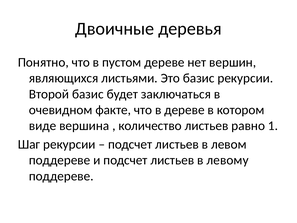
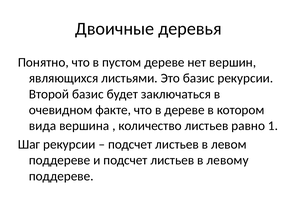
виде: виде -> вида (43, 126)
